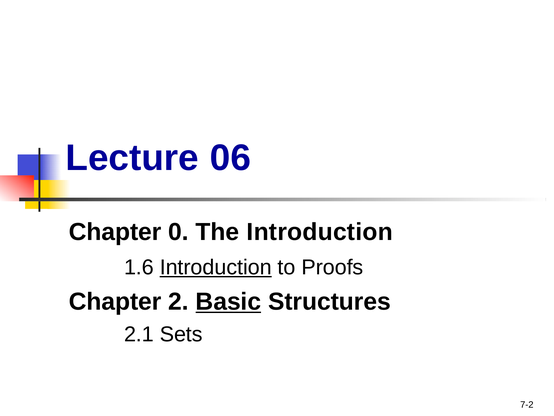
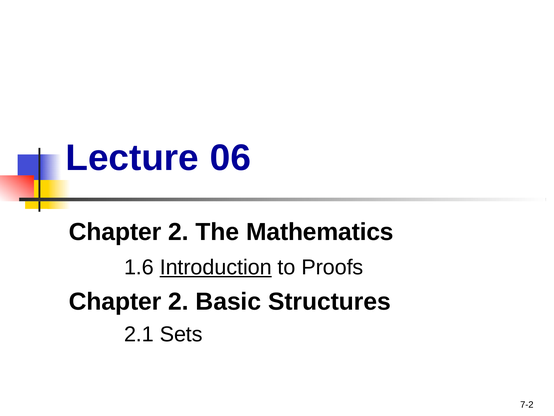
0: 0 -> 2 (179, 232)
The Introduction: Introduction -> Mathematics (320, 232)
Basic underline: present -> none (228, 301)
